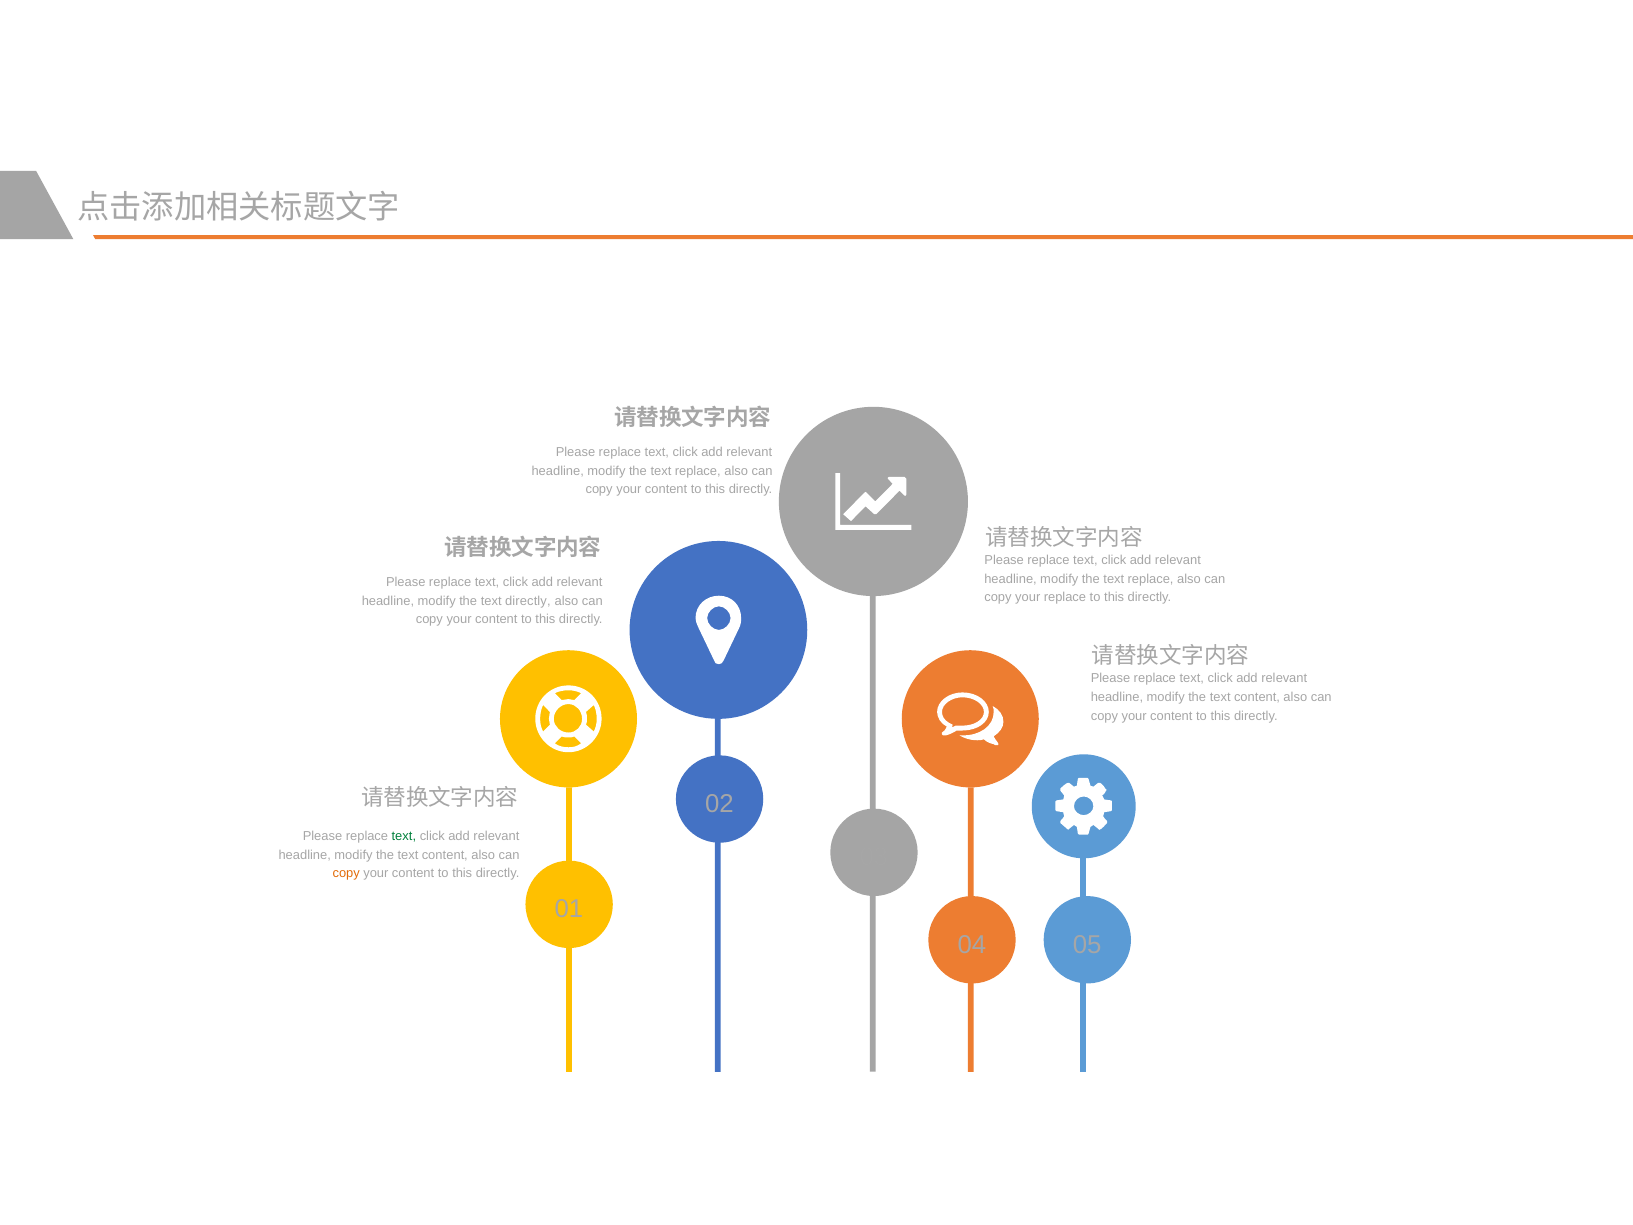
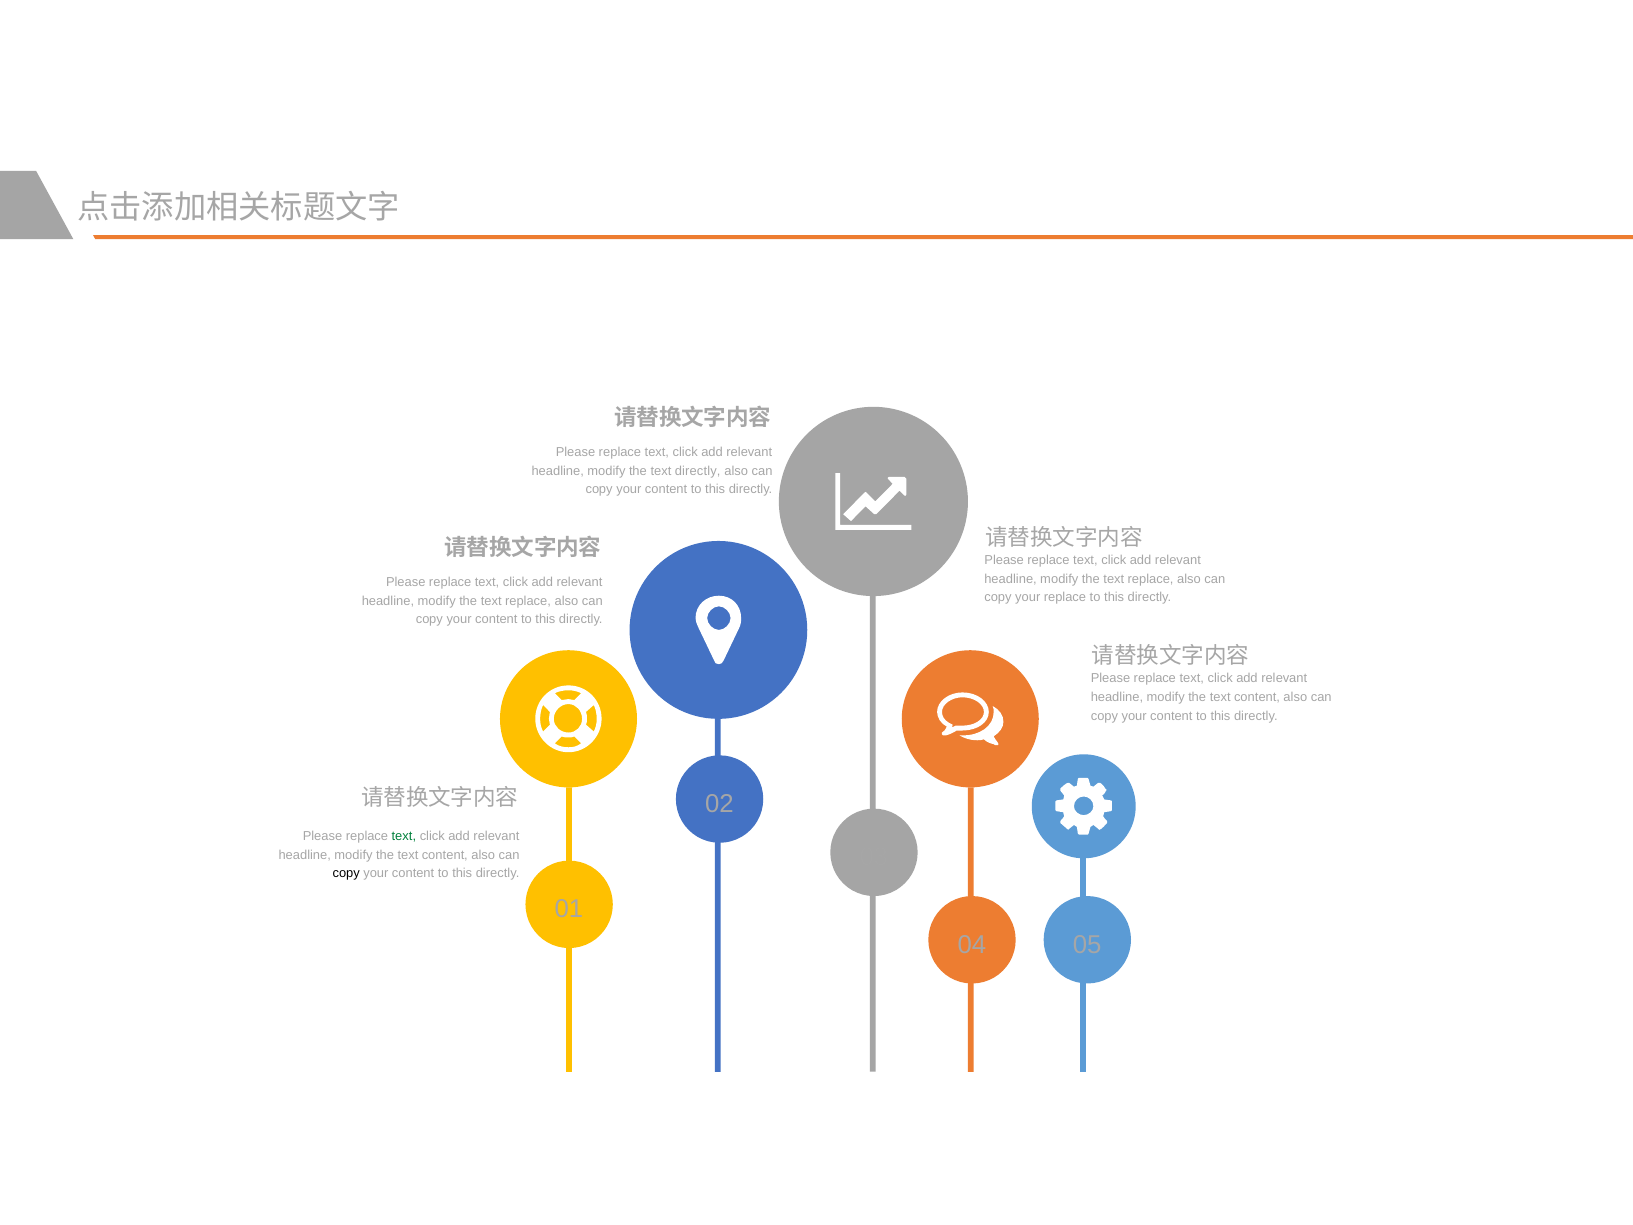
replace: replace -> directly (698, 471)
directly: directly -> replace (528, 601)
copy colour: orange -> black (346, 873)
